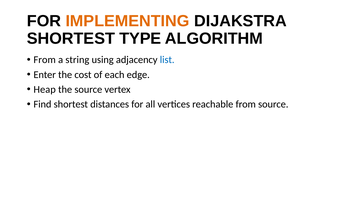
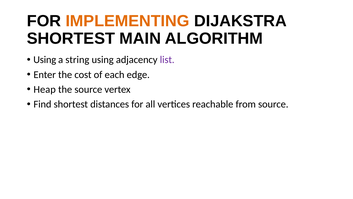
TYPE: TYPE -> MAIN (140, 38)
From: From -> Using (45, 60)
list colour: blue -> purple (167, 60)
